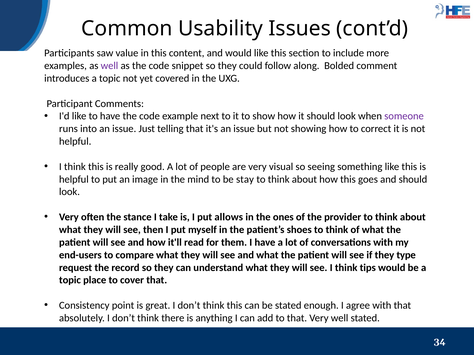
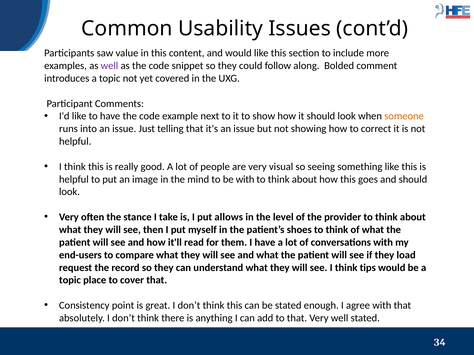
someone colour: purple -> orange (404, 116)
be stay: stay -> with (245, 179)
ones: ones -> level (283, 217)
type: type -> load (406, 255)
